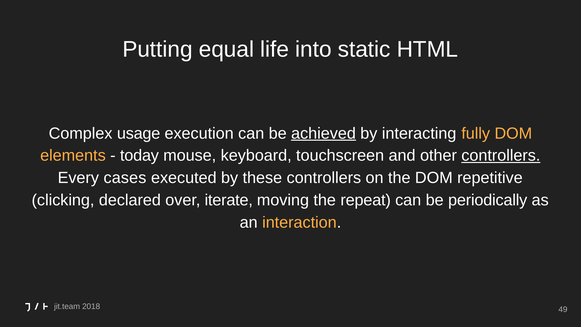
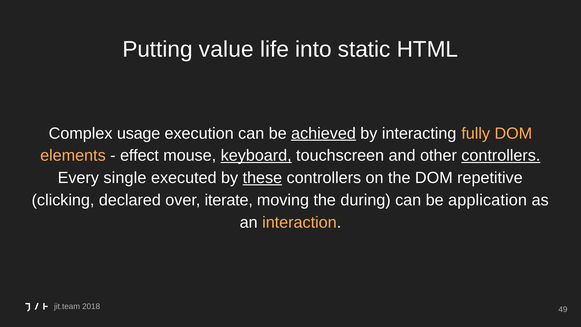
equal: equal -> value (226, 49)
today: today -> effect (139, 156)
keyboard underline: none -> present (256, 156)
cases: cases -> single (125, 178)
these underline: none -> present (262, 178)
repeat: repeat -> during (366, 200)
periodically: periodically -> application (488, 200)
